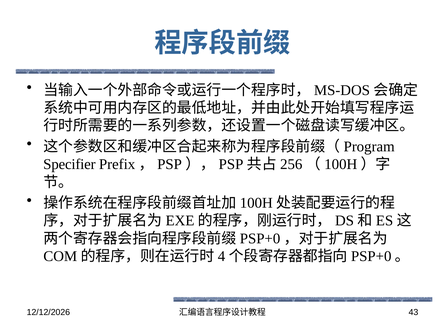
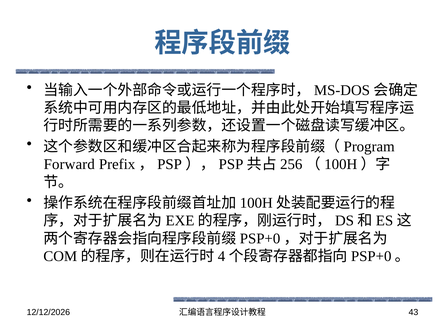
Specifier: Specifier -> Forward (69, 164)
